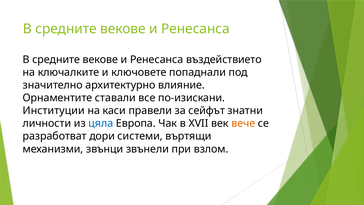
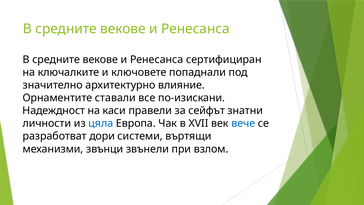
въздействието: въздействието -> сертифициран (224, 60)
Институции: Институции -> Надеждност (54, 111)
вече colour: orange -> blue (243, 123)
